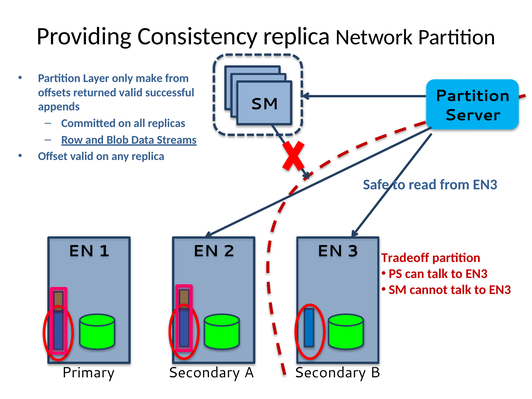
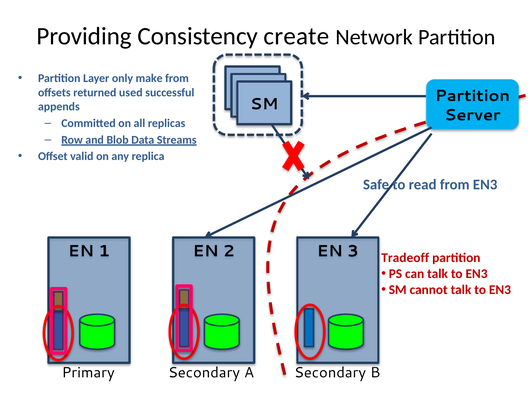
Consistency replica: replica -> create (296, 36)
returned valid: valid -> used (131, 93)
